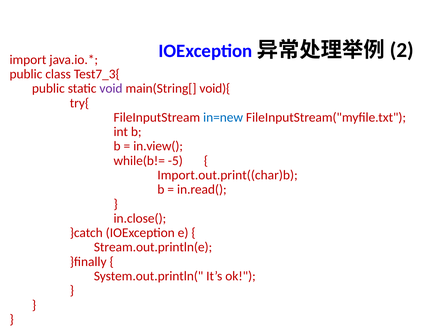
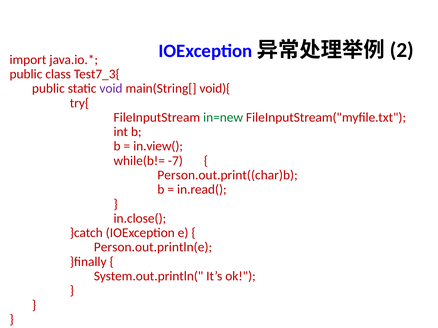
in=new colour: blue -> green (223, 118)
-5: -5 -> -7 (175, 161)
Import.out.print((char)b: Import.out.print((char)b -> Person.out.print((char)b (228, 175)
Stream.out.println(e: Stream.out.println(e -> Person.out.println(e (153, 248)
